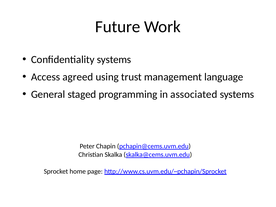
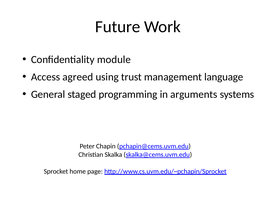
Confidentiality systems: systems -> module (114, 59)
associated: associated -> arguments (194, 94)
